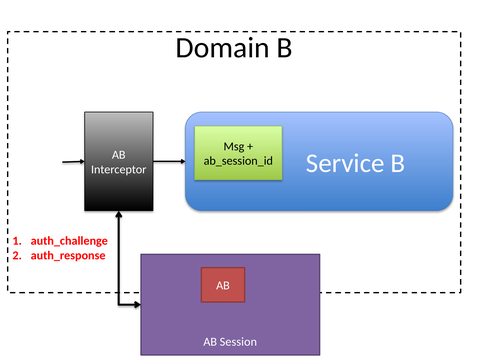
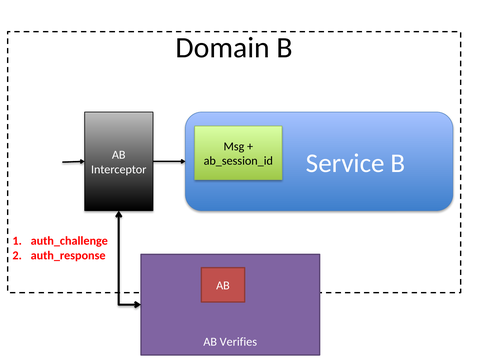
Session: Session -> Verifies (238, 342)
